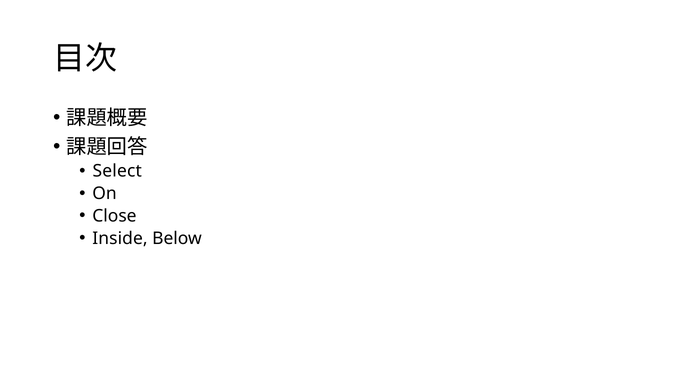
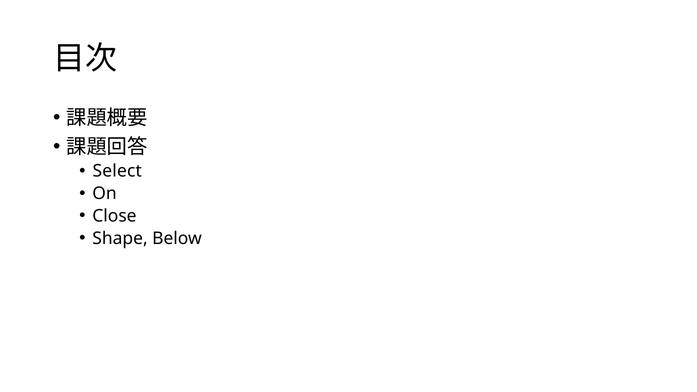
Inside: Inside -> Shape (120, 238)
